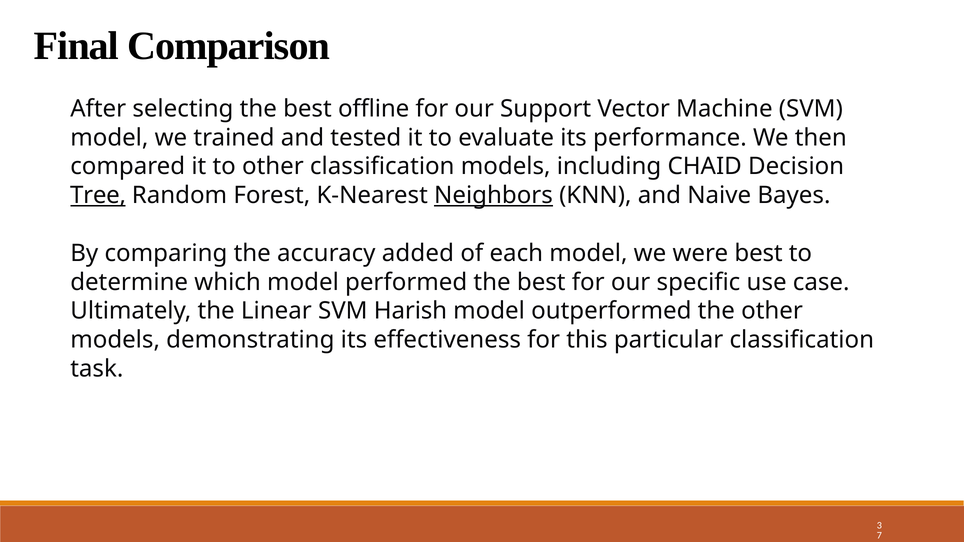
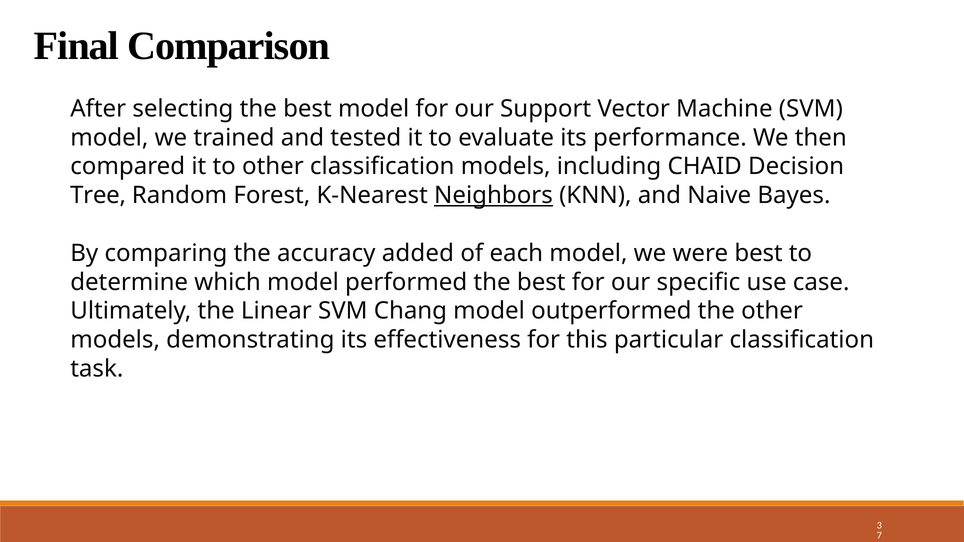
best offline: offline -> model (374, 109)
Tree underline: present -> none (98, 196)
Harish: Harish -> Chang (410, 311)
